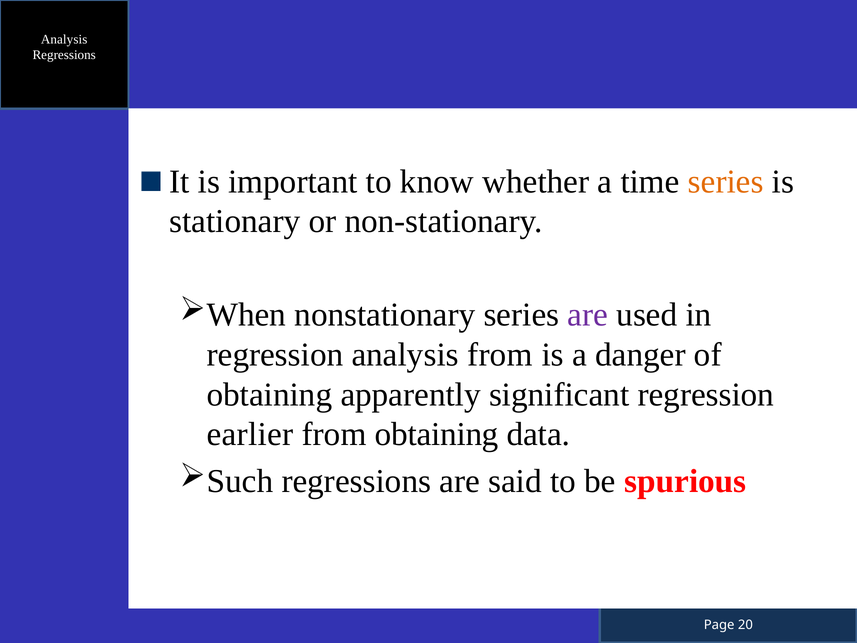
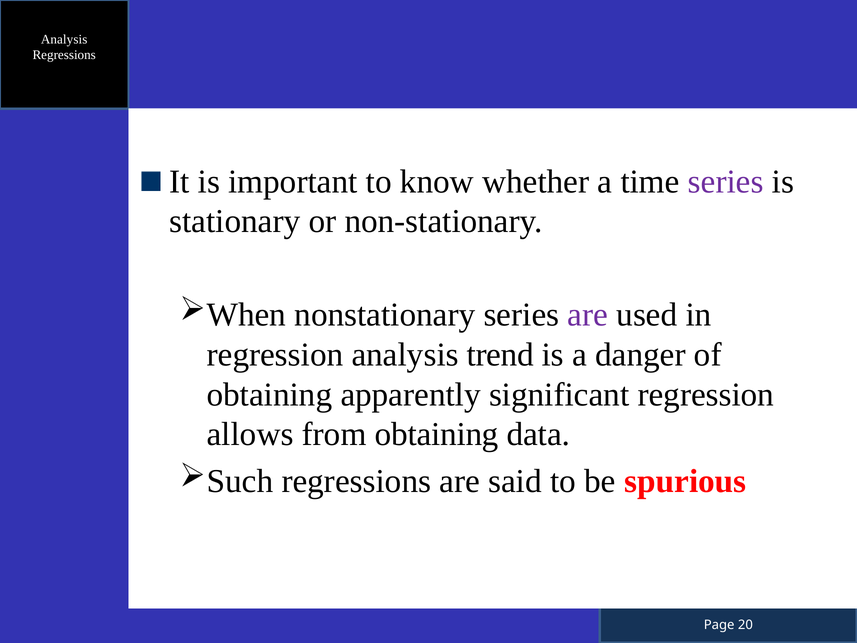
series colour: orange -> purple (726, 181)
analysis from: from -> trend (500, 354)
earlier: earlier -> allows (250, 434)
